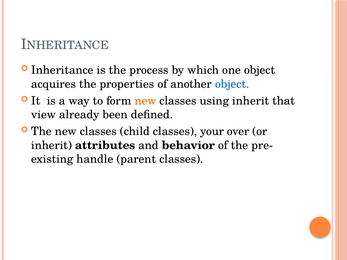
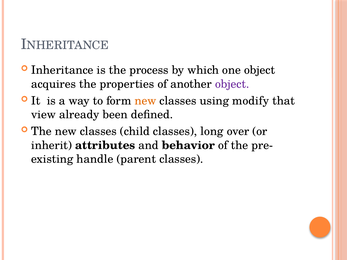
object colour: blue -> purple (232, 84)
using inherit: inherit -> modify (251, 101)
your: your -> long (212, 132)
